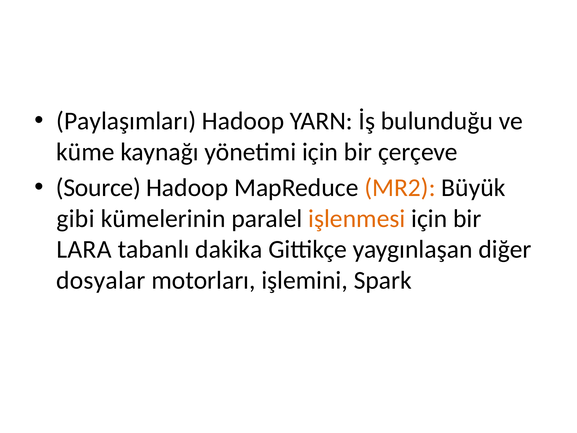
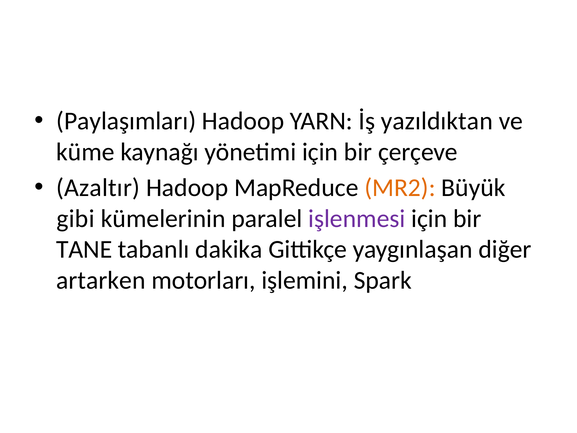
bulunduğu: bulunduğu -> yazıldıktan (437, 121)
Source: Source -> Azaltır (98, 188)
işlenmesi colour: orange -> purple (357, 219)
LARA: LARA -> TANE (84, 249)
dosyalar: dosyalar -> artarken (101, 280)
